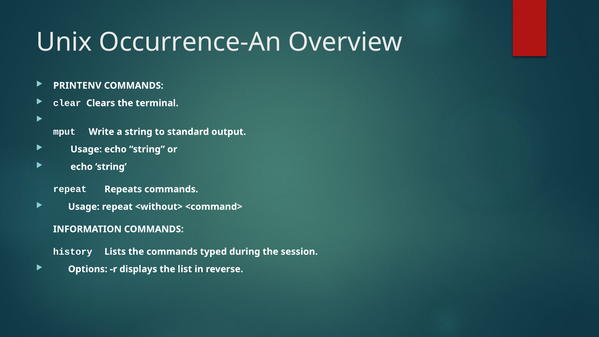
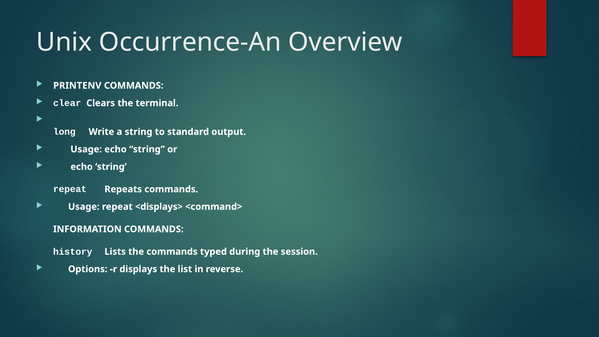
mput: mput -> long (64, 132)
<without>: <without> -> <displays> (159, 207)
